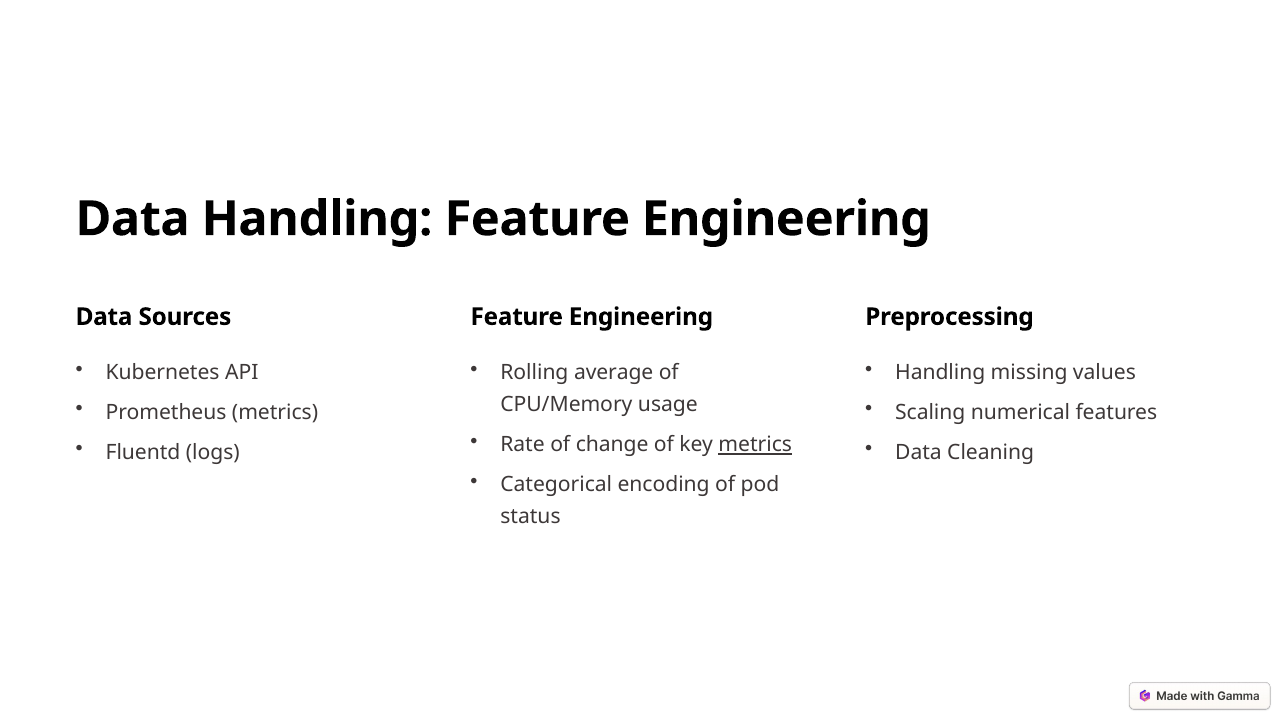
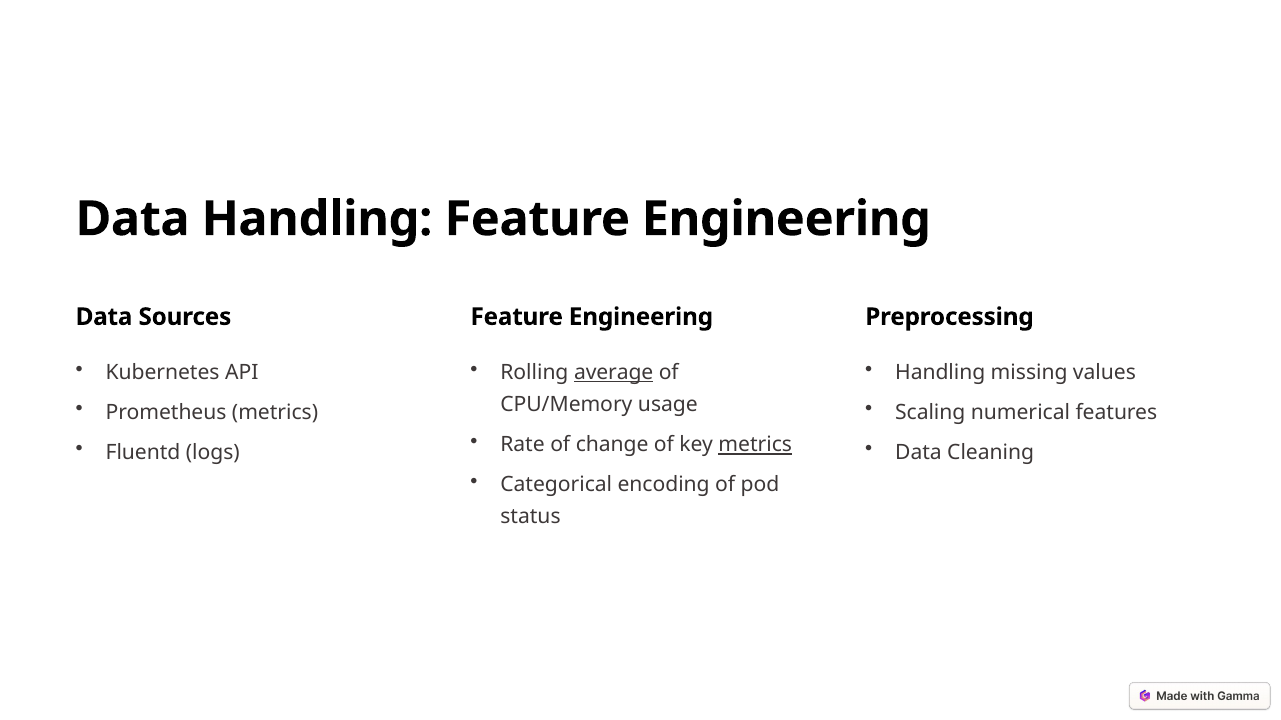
average underline: none -> present (614, 373)
